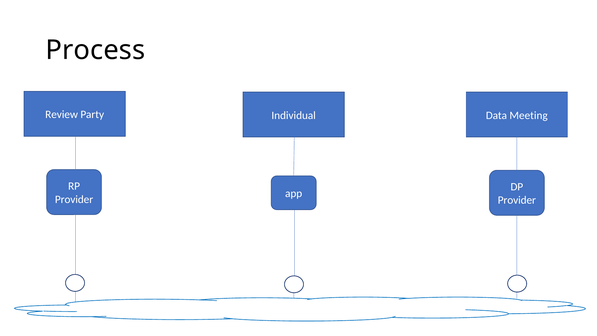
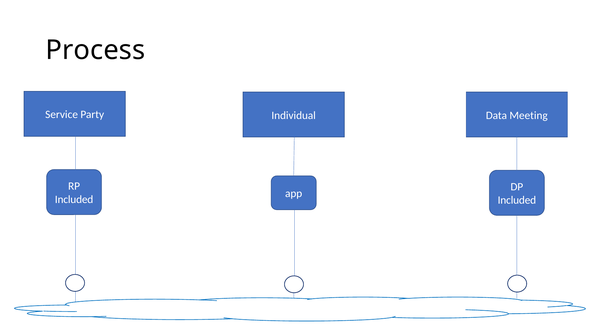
Review: Review -> Service (62, 115)
Provider: Provider -> Included (74, 199)
Provider: Provider -> Included (517, 200)
